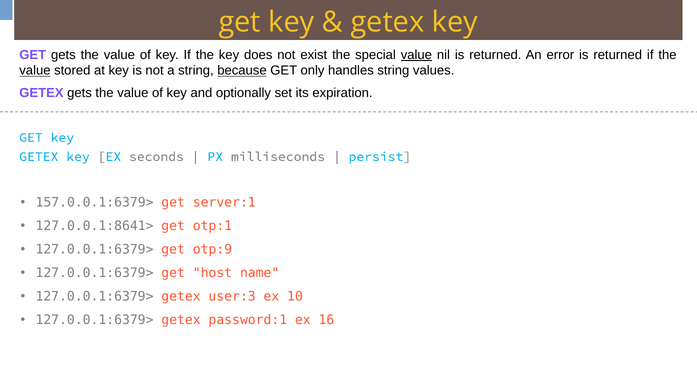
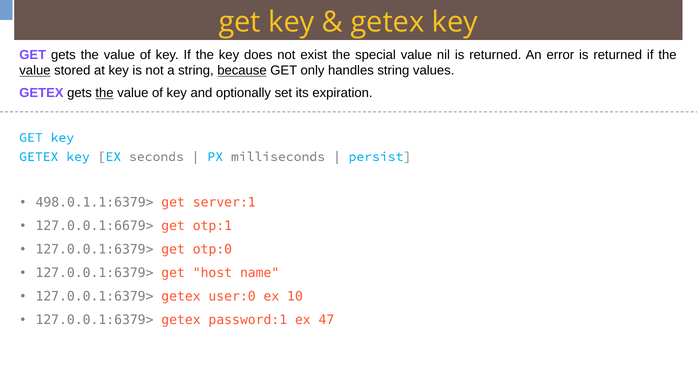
value underline: present -> none (416, 55)
the underline: none -> present (105, 93)
157.0.0.1:6379>: 157.0.0.1:6379> -> 498.0.1.1:6379> (95, 203)
127.0.0.1:8641>: 127.0.0.1:8641> -> 127.0.0.1:6679> (95, 226)
otp:9: otp:9 -> otp:0 (212, 250)
user:3: user:3 -> user:0 (232, 297)
16: 16 -> 47 (326, 320)
